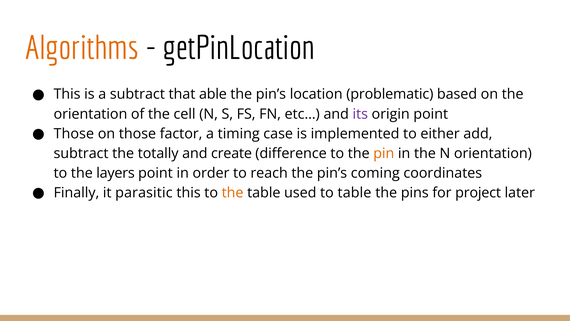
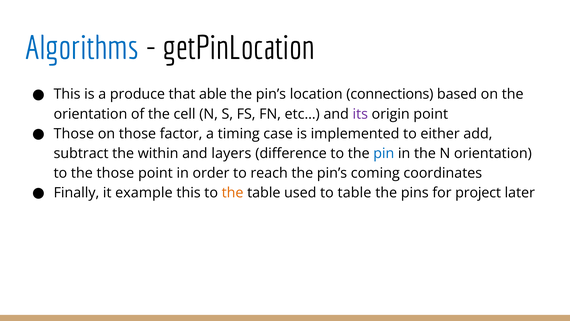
Algorithms colour: orange -> blue (82, 48)
a subtract: subtract -> produce (137, 94)
problematic: problematic -> connections (390, 94)
totally: totally -> within (158, 153)
create: create -> layers (231, 153)
pin colour: orange -> blue (384, 153)
the layers: layers -> those (115, 173)
parasitic: parasitic -> example (144, 192)
